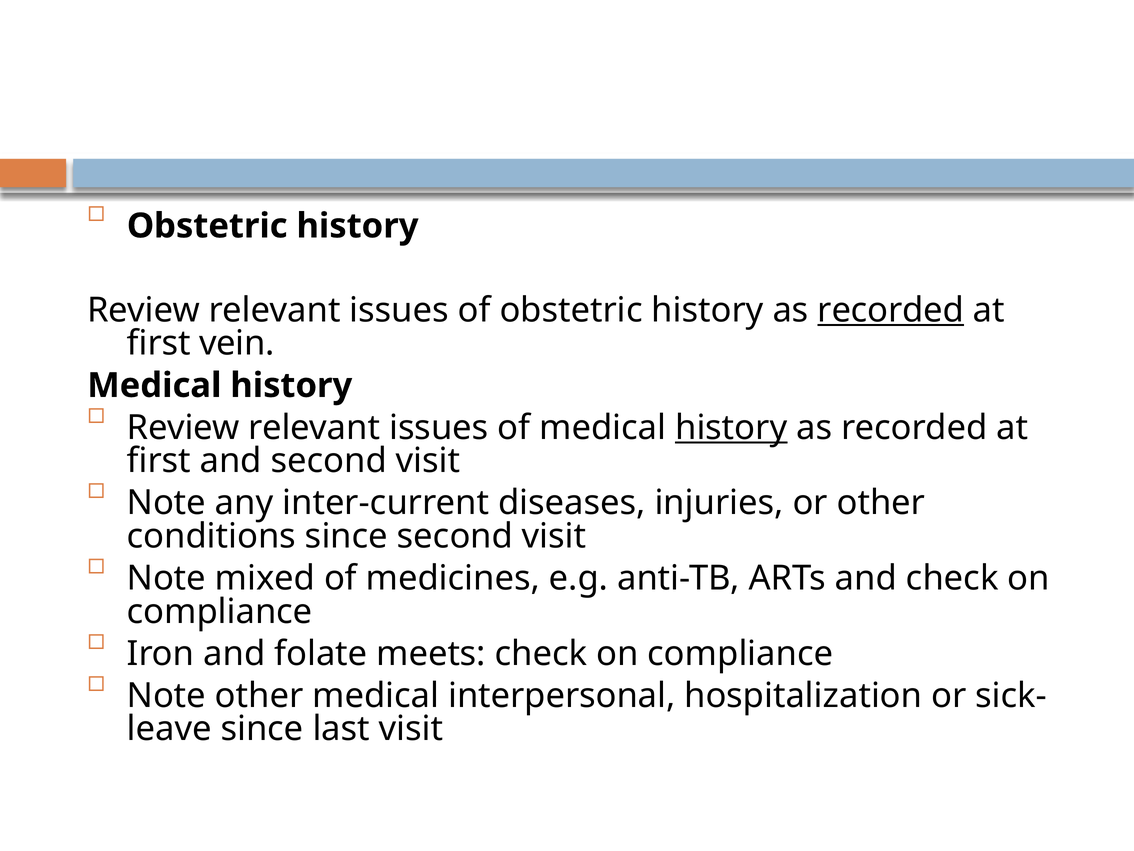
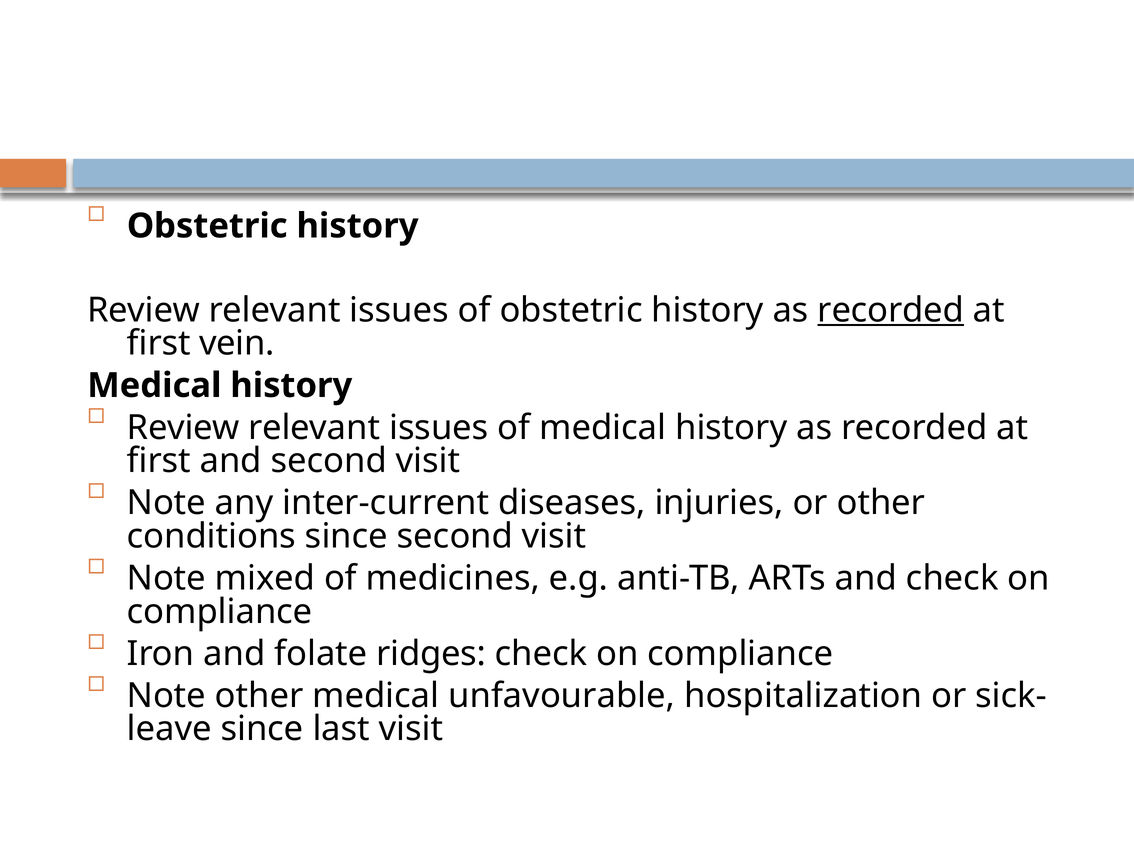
history underline: present -> none (731, 427)
meets: meets -> ridges (431, 653)
interpersonal: interpersonal -> unfavourable (562, 695)
